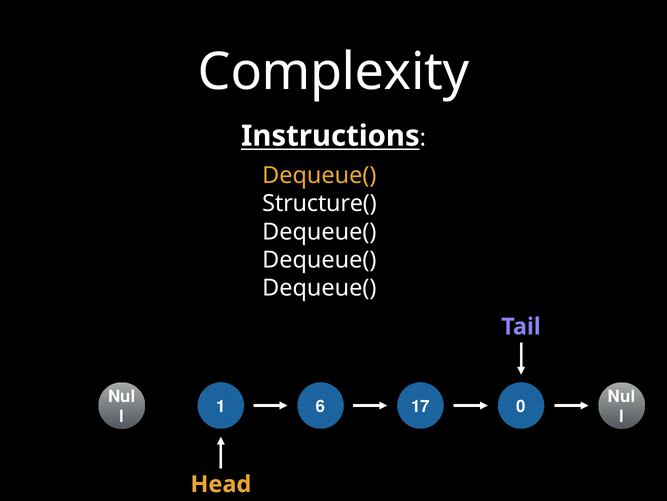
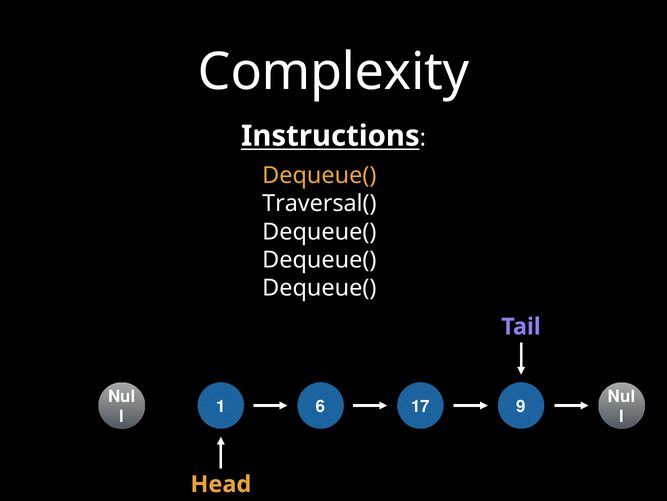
Structure(: Structure( -> Traversal( (319, 203)
0: 0 -> 9 (521, 406)
